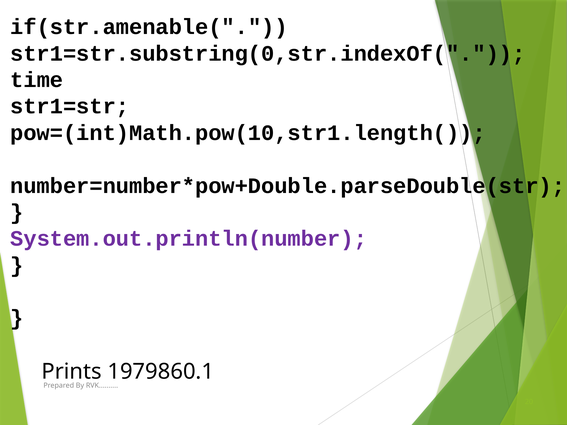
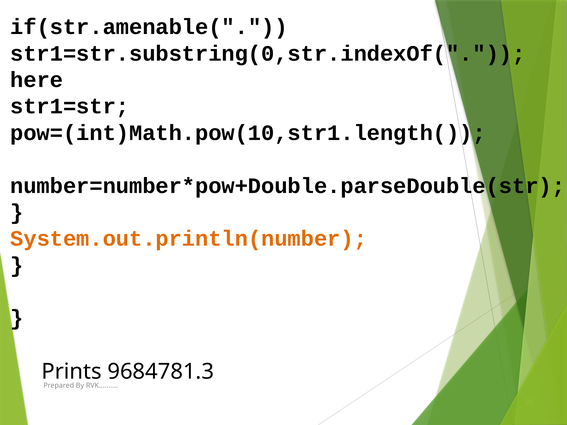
time: time -> here (37, 80)
System.out.println(number colour: purple -> orange (189, 239)
1979860.1: 1979860.1 -> 9684781.3 (161, 372)
